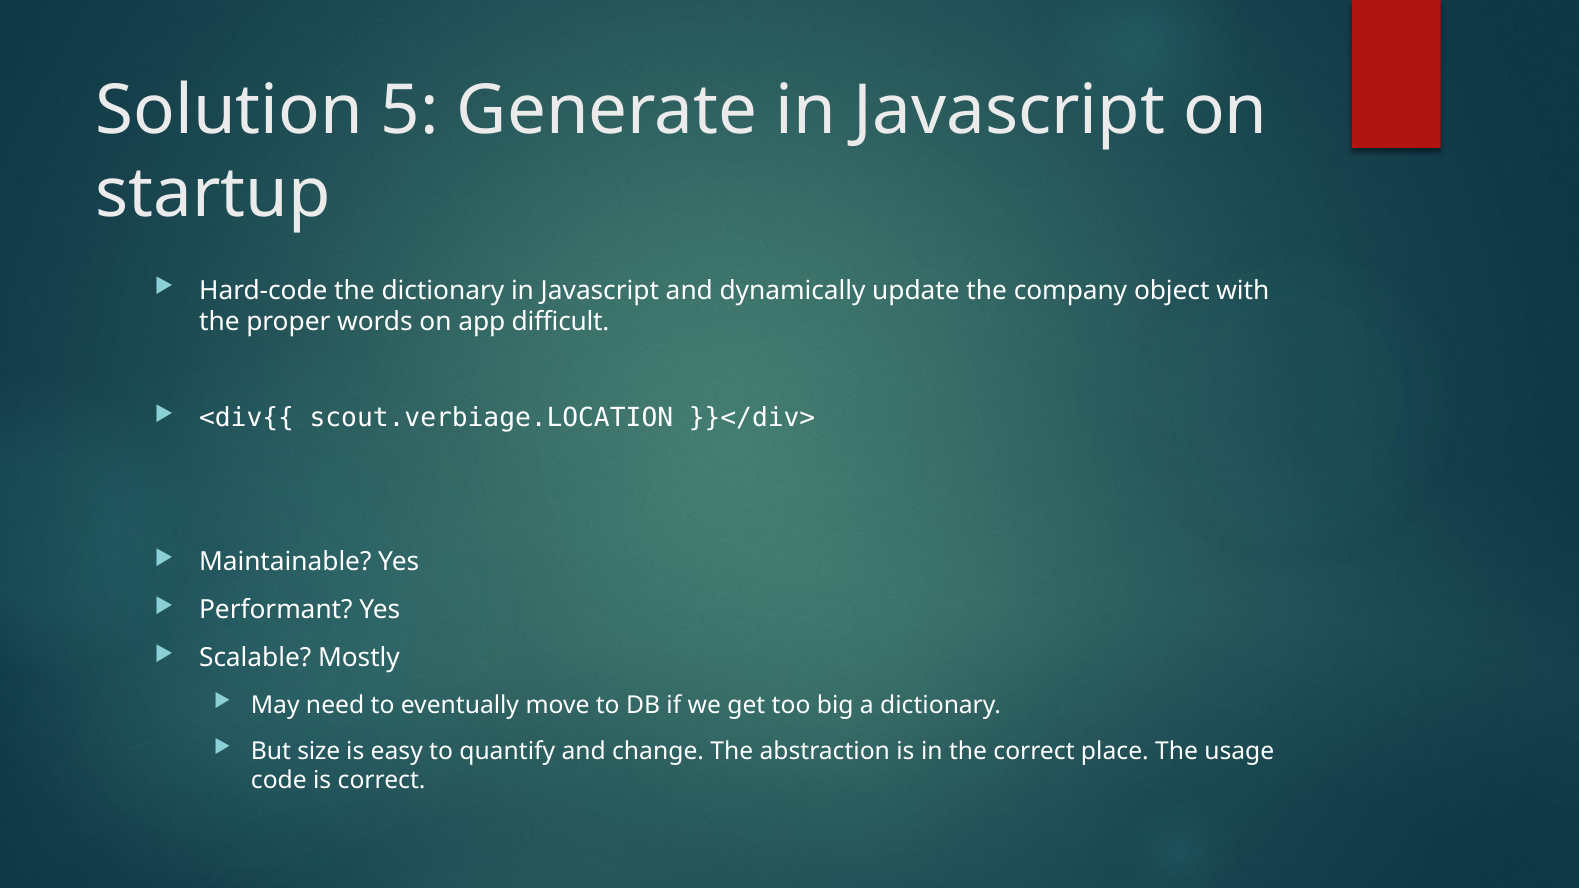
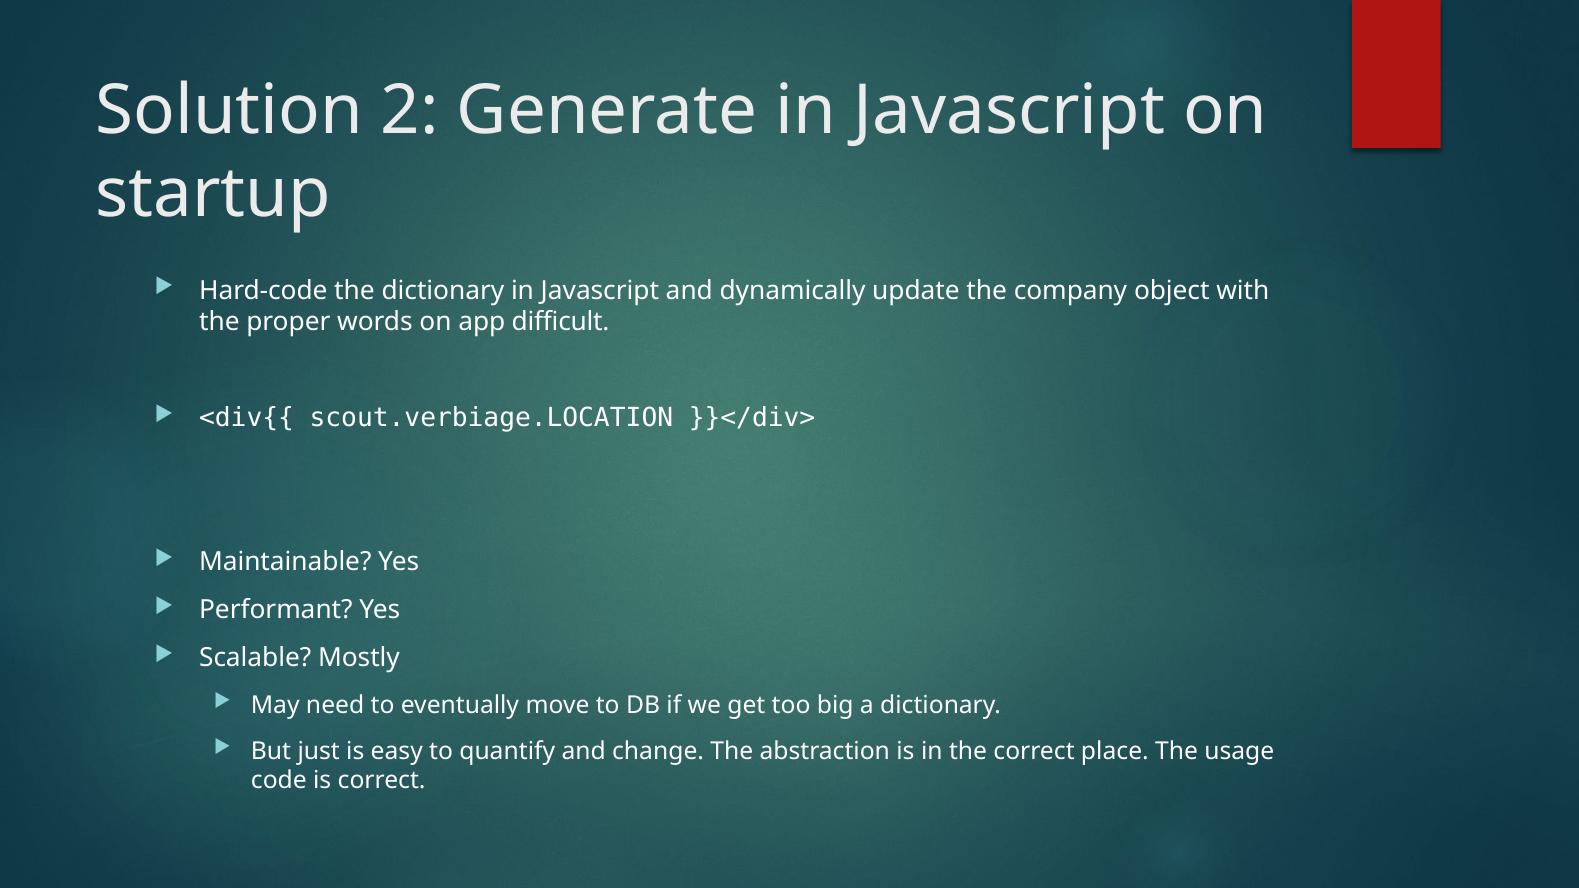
5: 5 -> 2 (410, 111)
size: size -> just (319, 751)
